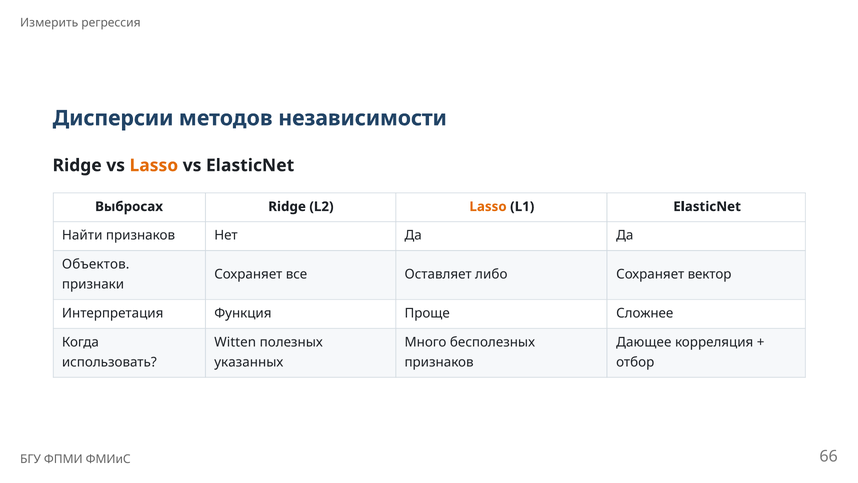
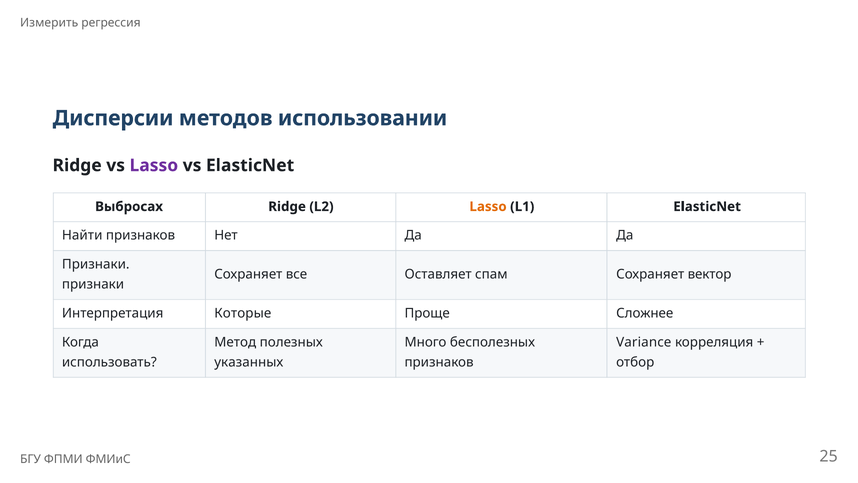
независимости: независимости -> использовании (363, 118)
Lasso colour: orange -> purple (154, 165)
Объектов: Объектов -> Признаки (96, 264)
либо: либо -> спам (491, 274)
Функция: Функция -> Которые (243, 313)
Witten: Witten -> Метод (235, 342)
Дающее: Дающее -> Variance (644, 342)
66: 66 -> 25 (829, 456)
